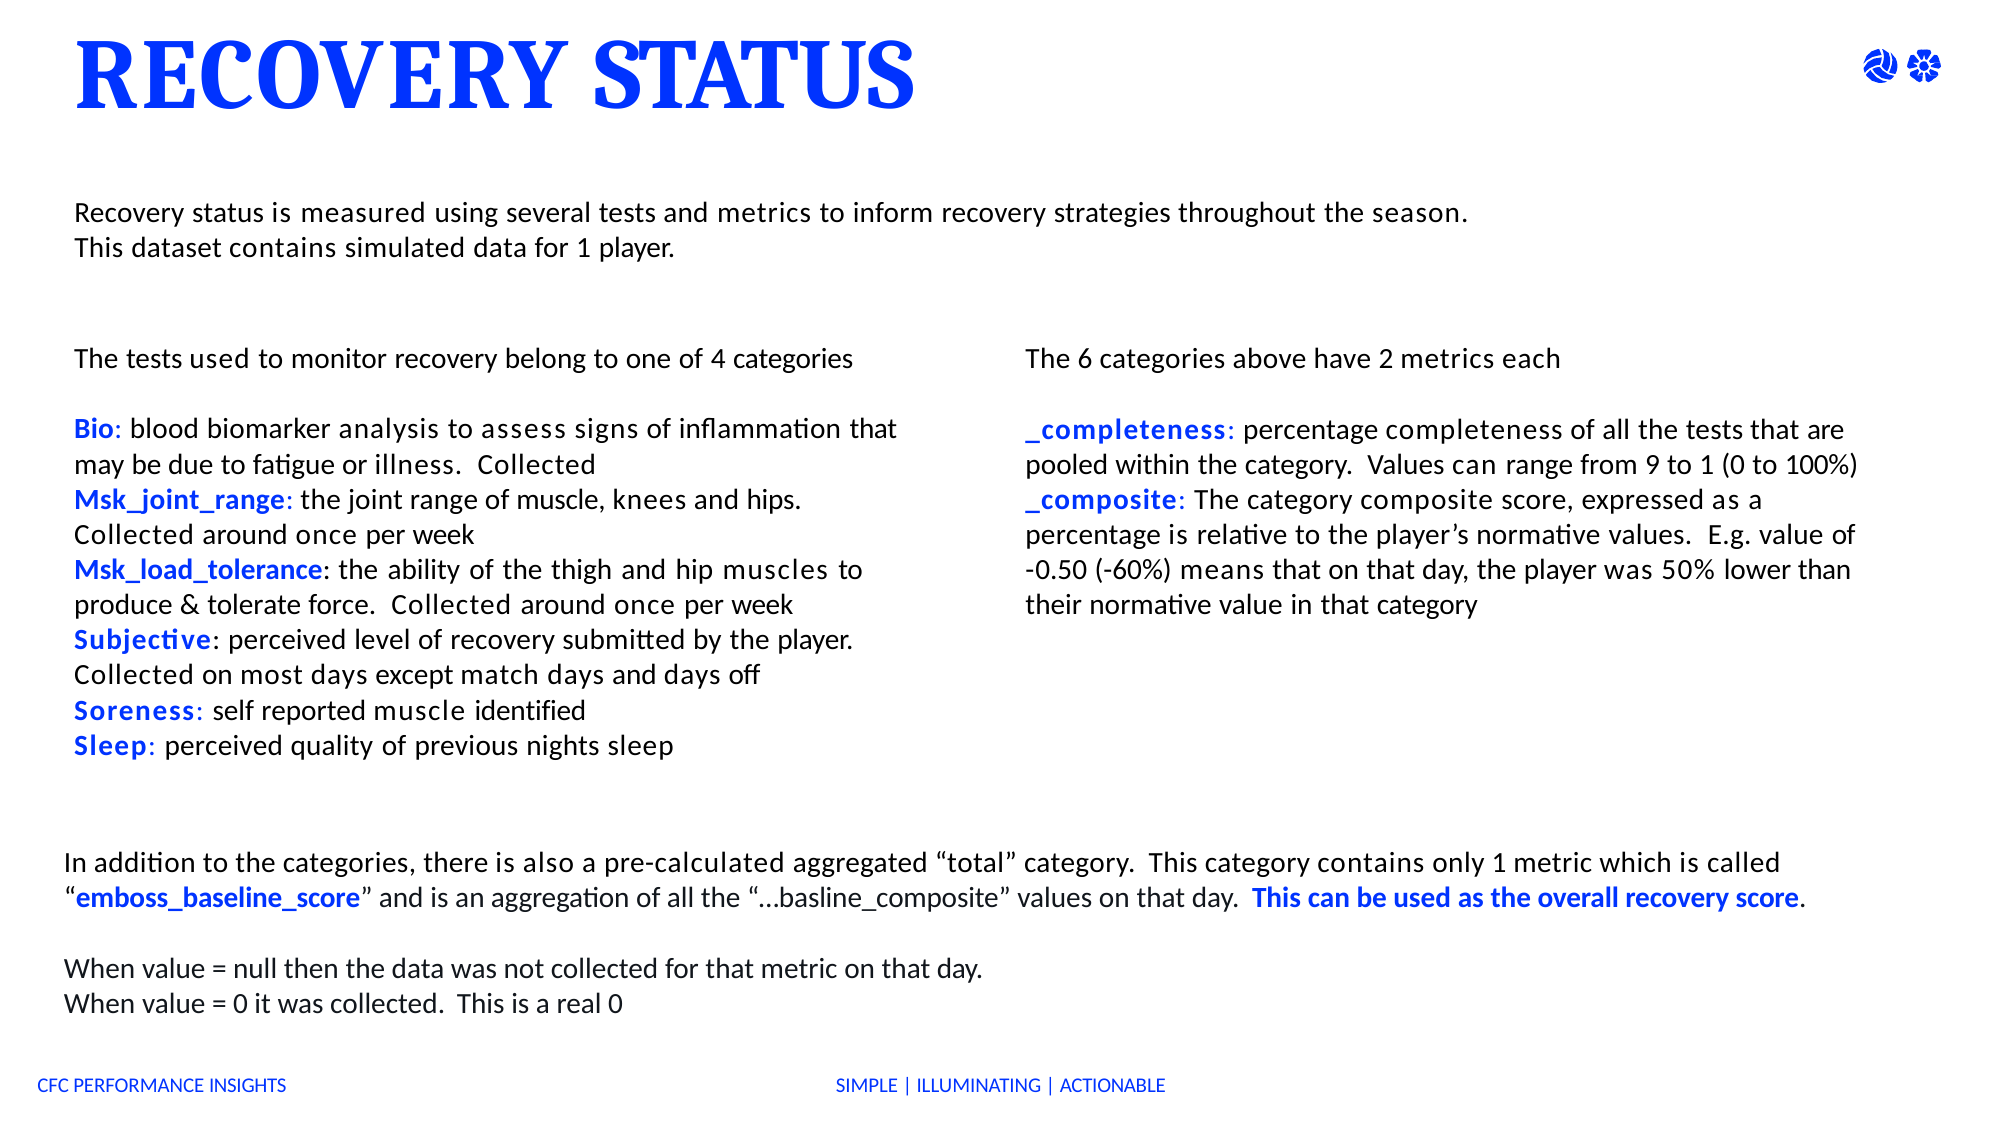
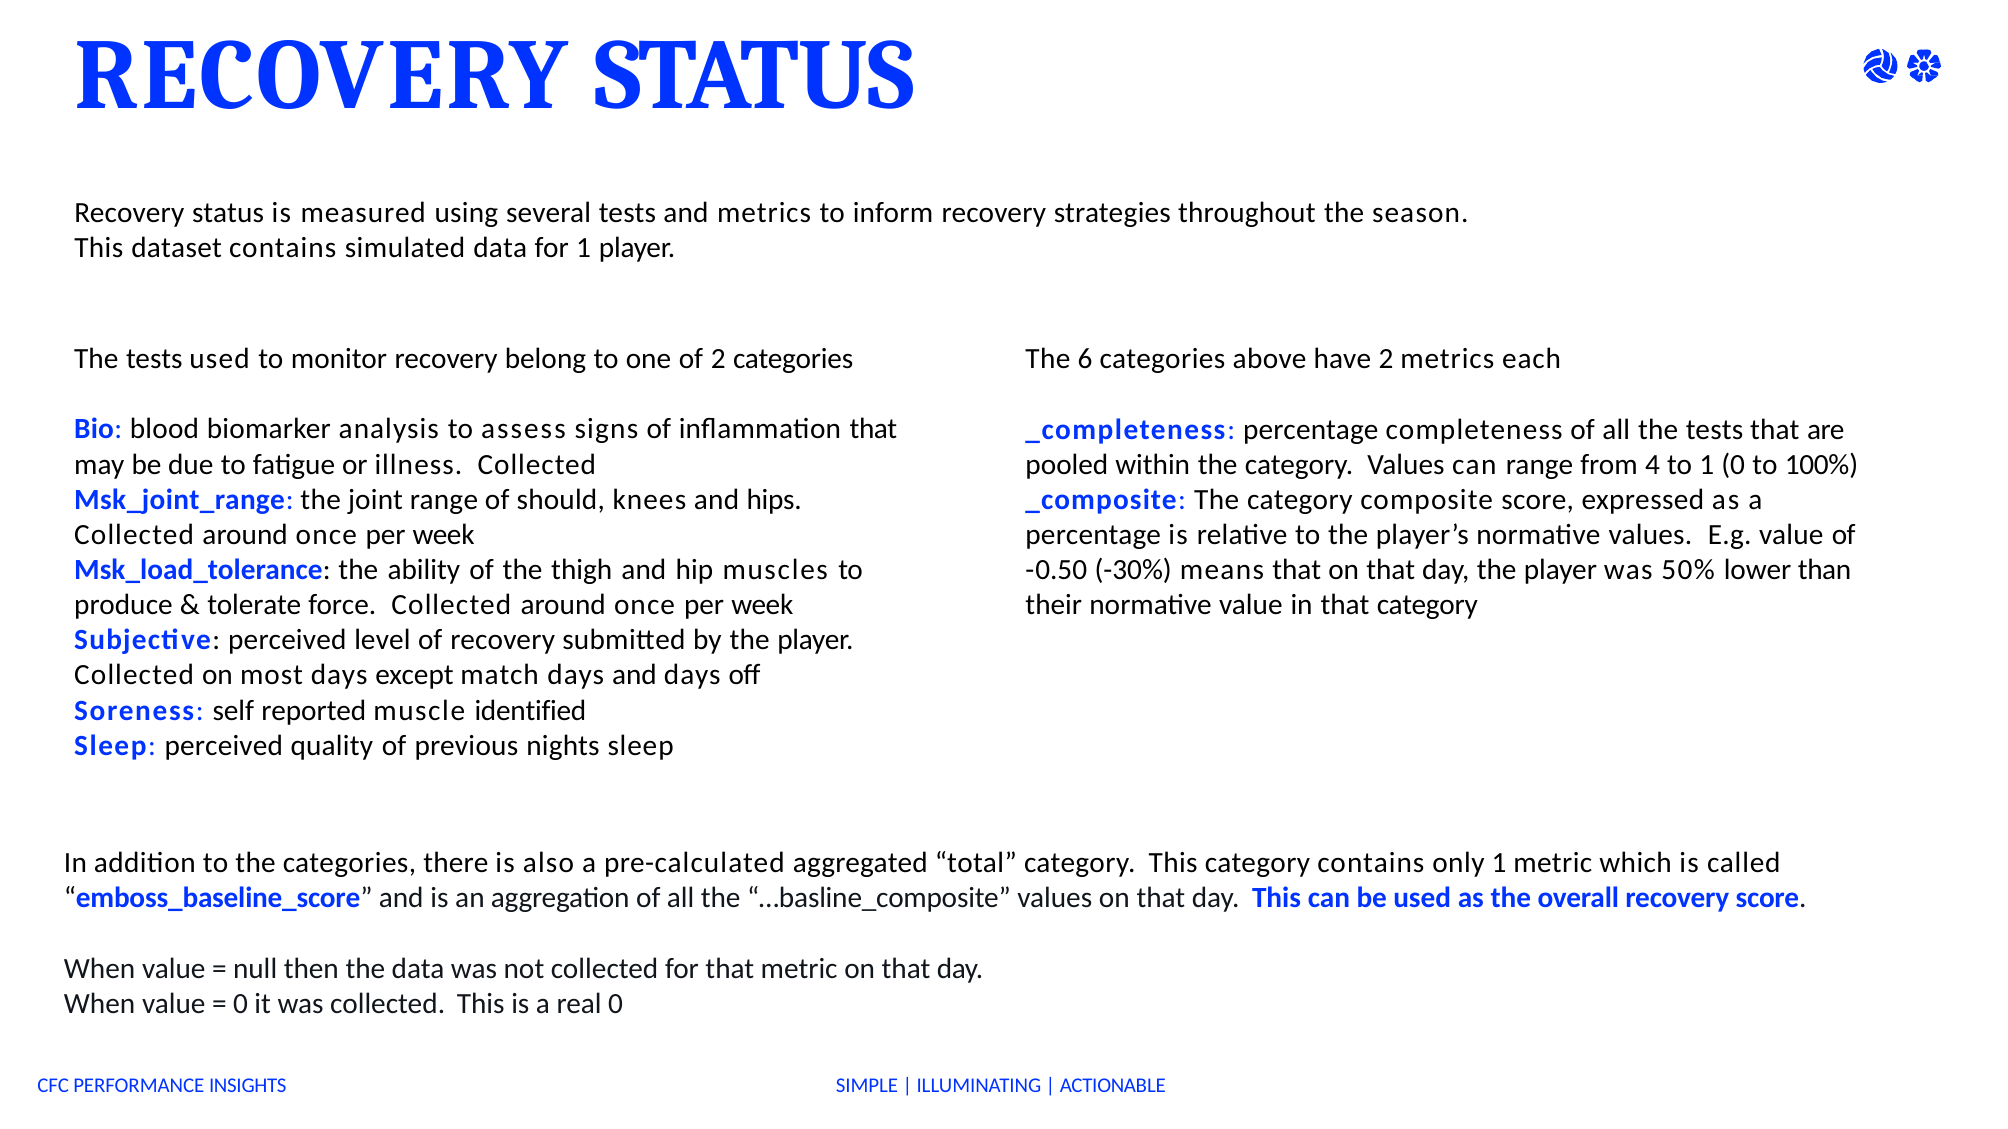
of 4: 4 -> 2 (718, 359)
9: 9 -> 4 (1652, 465)
of muscle: muscle -> should (561, 500)
-60%: -60% -> -30% (1133, 570)
